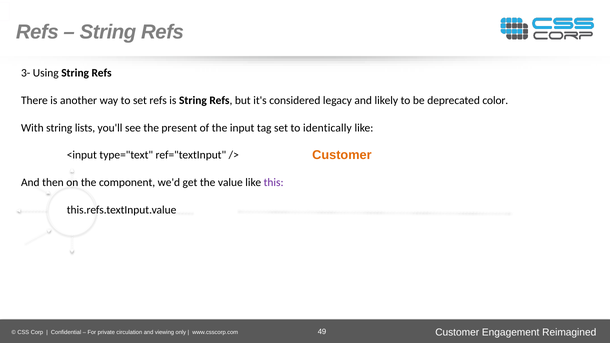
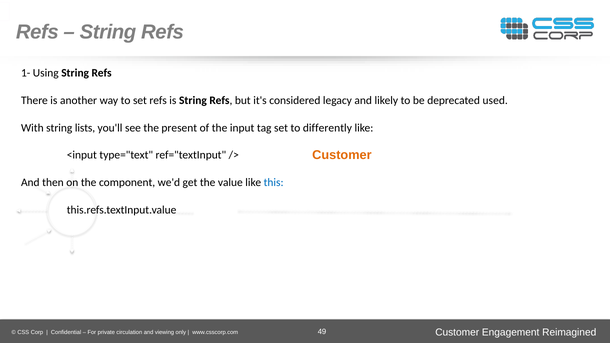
3-: 3- -> 1- (26, 73)
color: color -> used (495, 100)
identically: identically -> differently (327, 128)
this colour: purple -> blue (274, 183)
